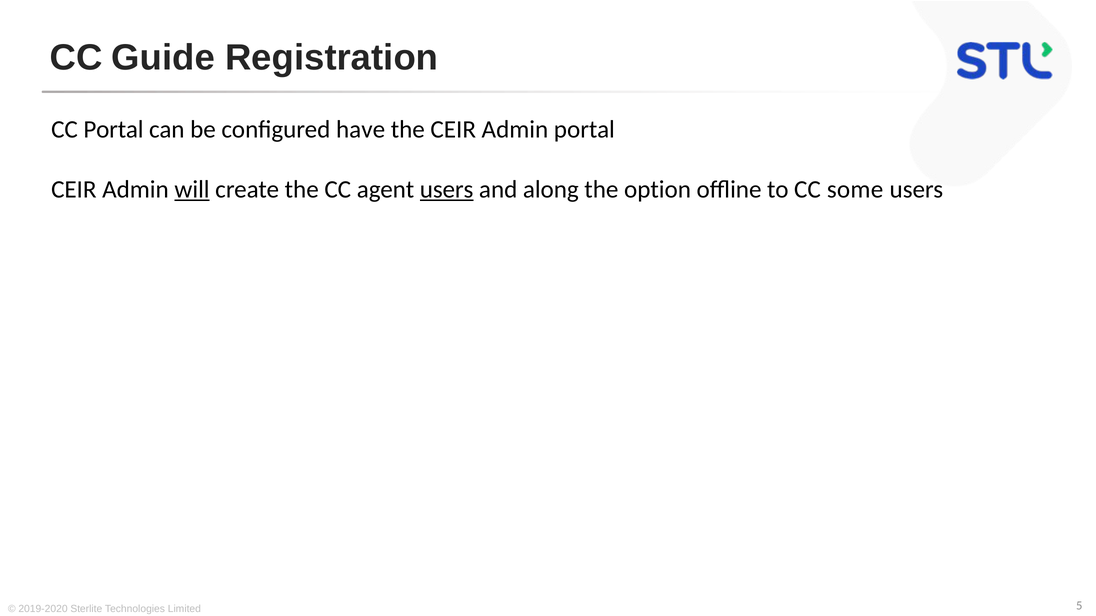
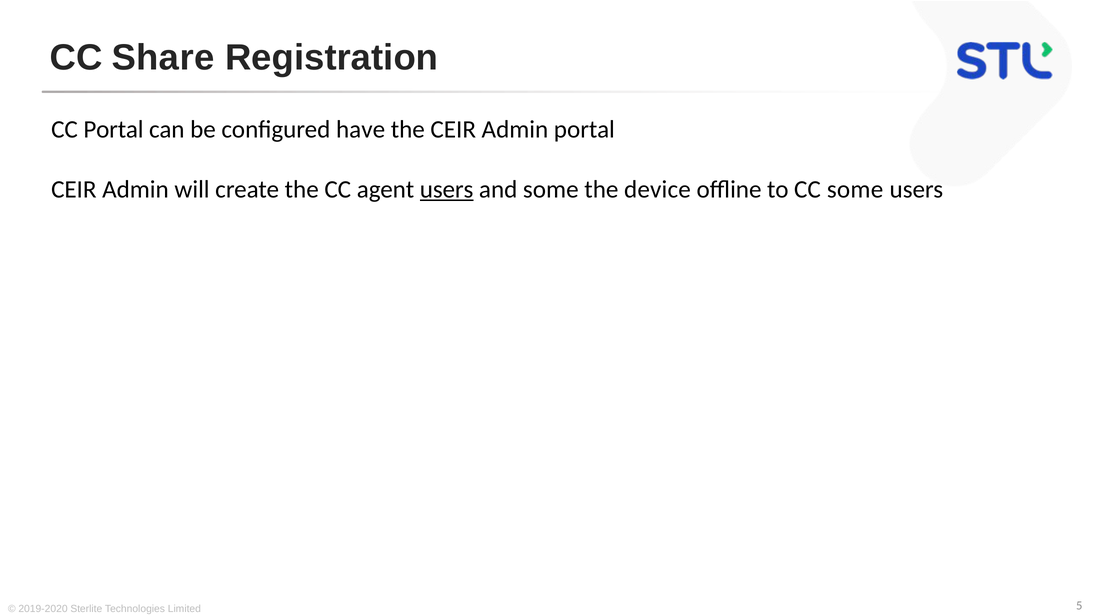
Guide: Guide -> Share (163, 58)
will underline: present -> none (192, 190)
and along: along -> some (551, 190)
option: option -> device (657, 190)
